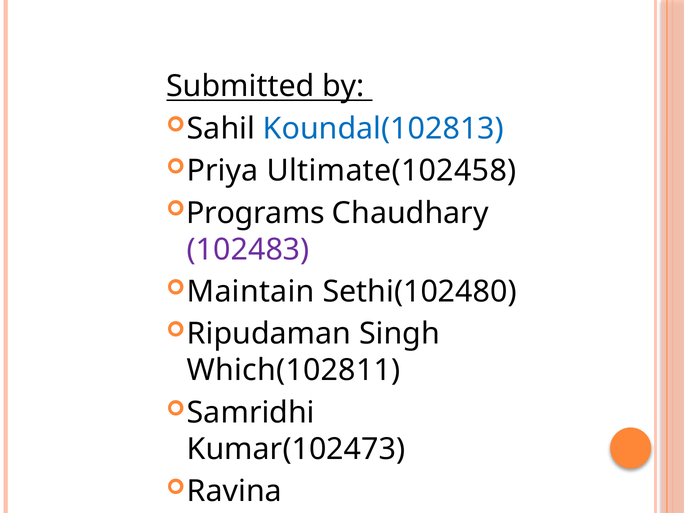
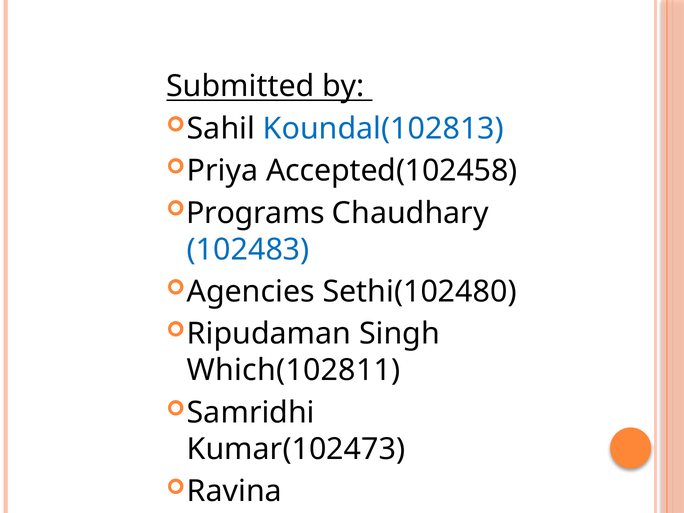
Ultimate(102458: Ultimate(102458 -> Accepted(102458 (392, 171)
102483 colour: purple -> blue (248, 250)
Maintain: Maintain -> Agencies (251, 292)
